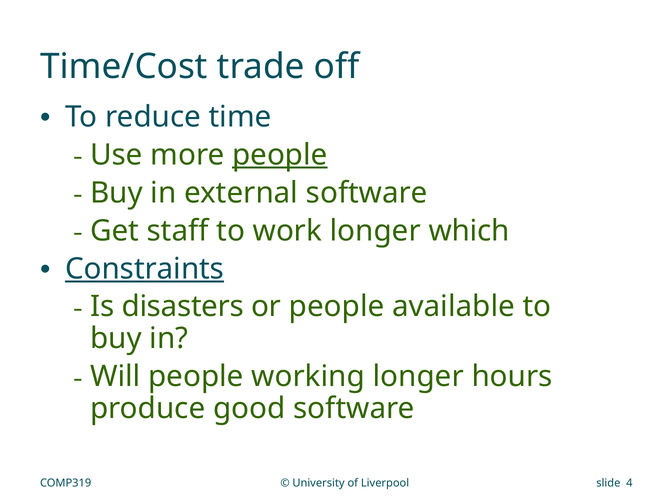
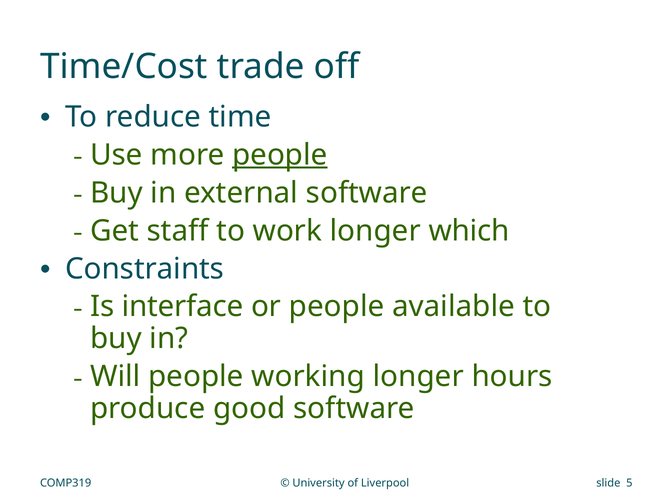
Constraints underline: present -> none (145, 269)
disasters: disasters -> interface (183, 307)
4: 4 -> 5 (629, 483)
